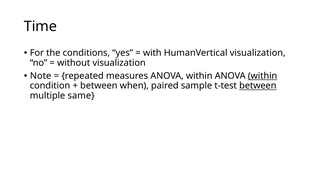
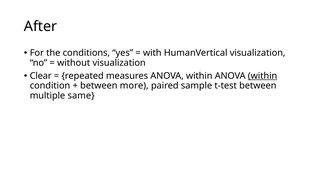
Time: Time -> After (40, 26)
Note: Note -> Clear (41, 76)
when: when -> more (134, 86)
between underline: present -> none (258, 86)
